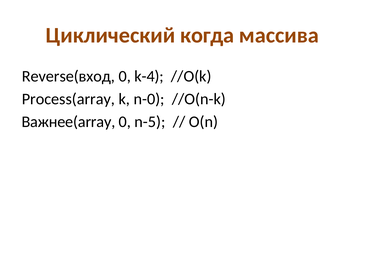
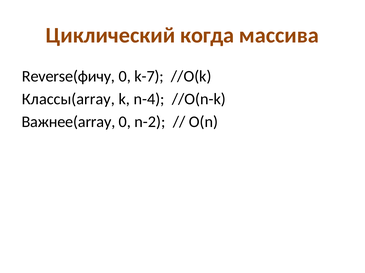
Reverse(вход: Reverse(вход -> Reverse(фичу (68, 77)
k-4: k-4 -> k-7 (149, 77)
Process(array: Process(array -> Классы(array (68, 99)
n-0: n-0 -> n-4 (149, 99)
n-5: n-5 -> n-2 (150, 122)
